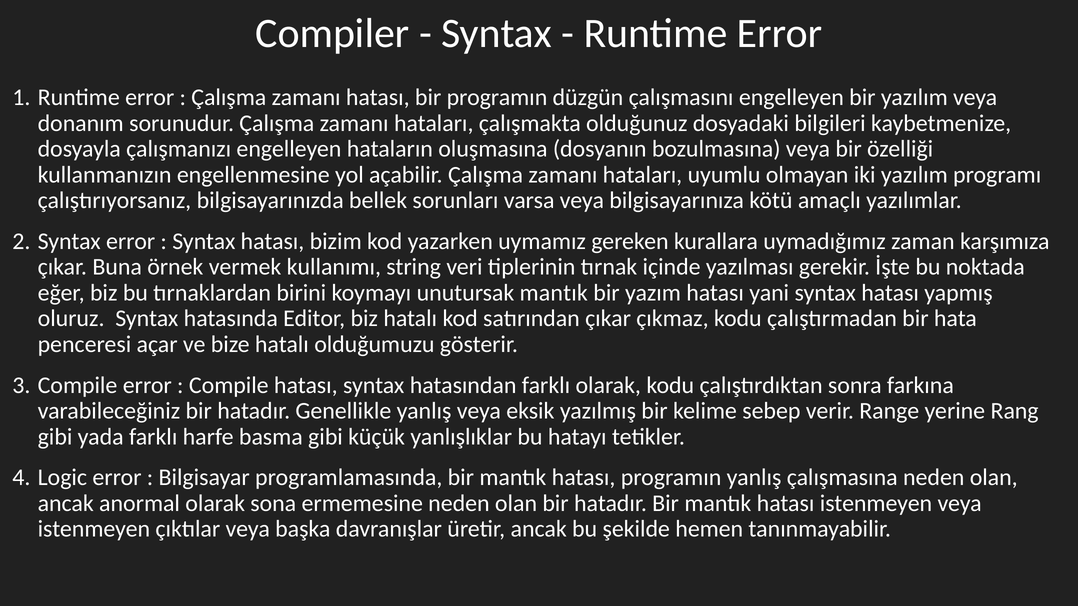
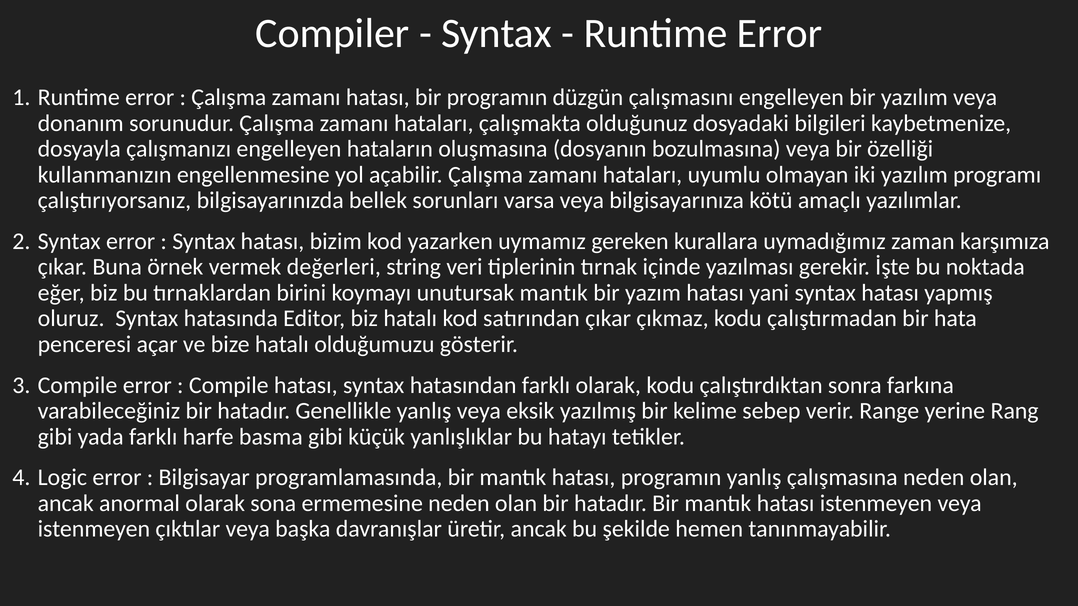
kullanımı: kullanımı -> değerleri (334, 267)
